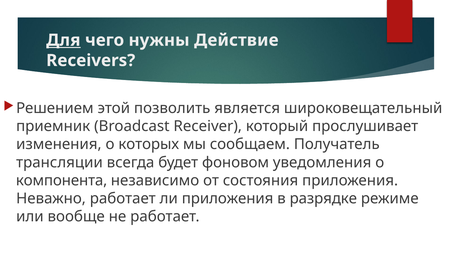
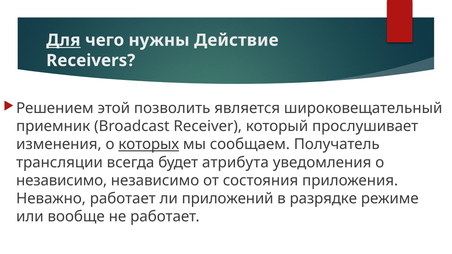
которых underline: none -> present (149, 144)
фоновом: фоновом -> атрибута (235, 163)
компонента: компонента -> независимо (62, 181)
ли приложения: приложения -> приложений (228, 199)
